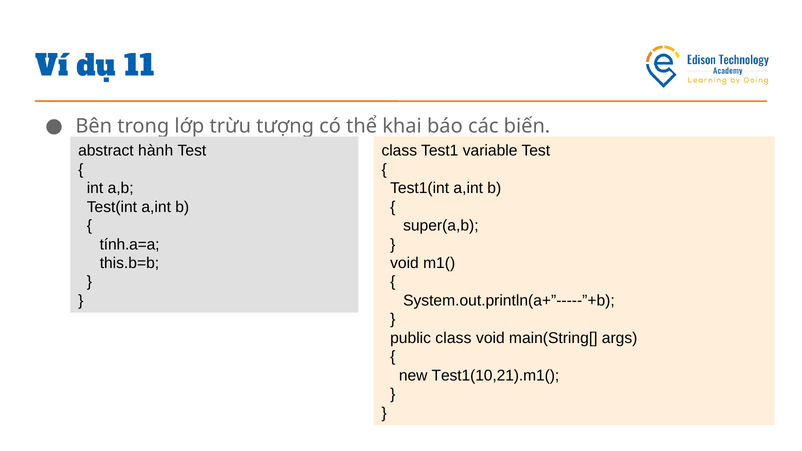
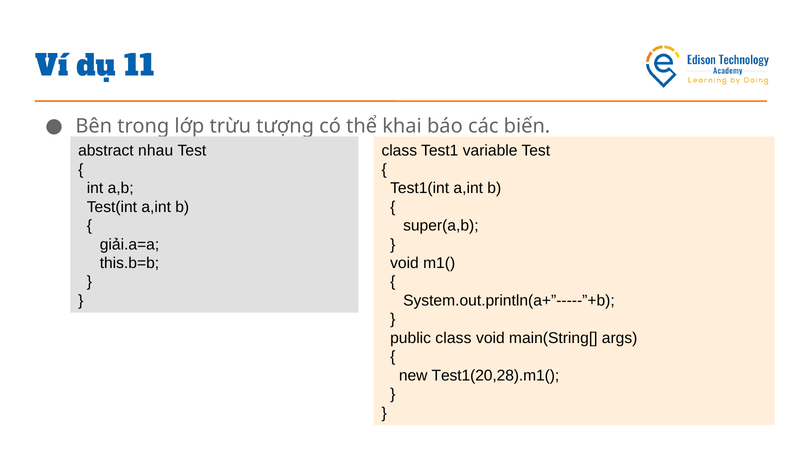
hành: hành -> nhau (156, 151)
tính.a=a: tính.a=a -> giải.a=a (130, 244)
Test1(10,21).m1(: Test1(10,21).m1( -> Test1(20,28).m1( (495, 376)
